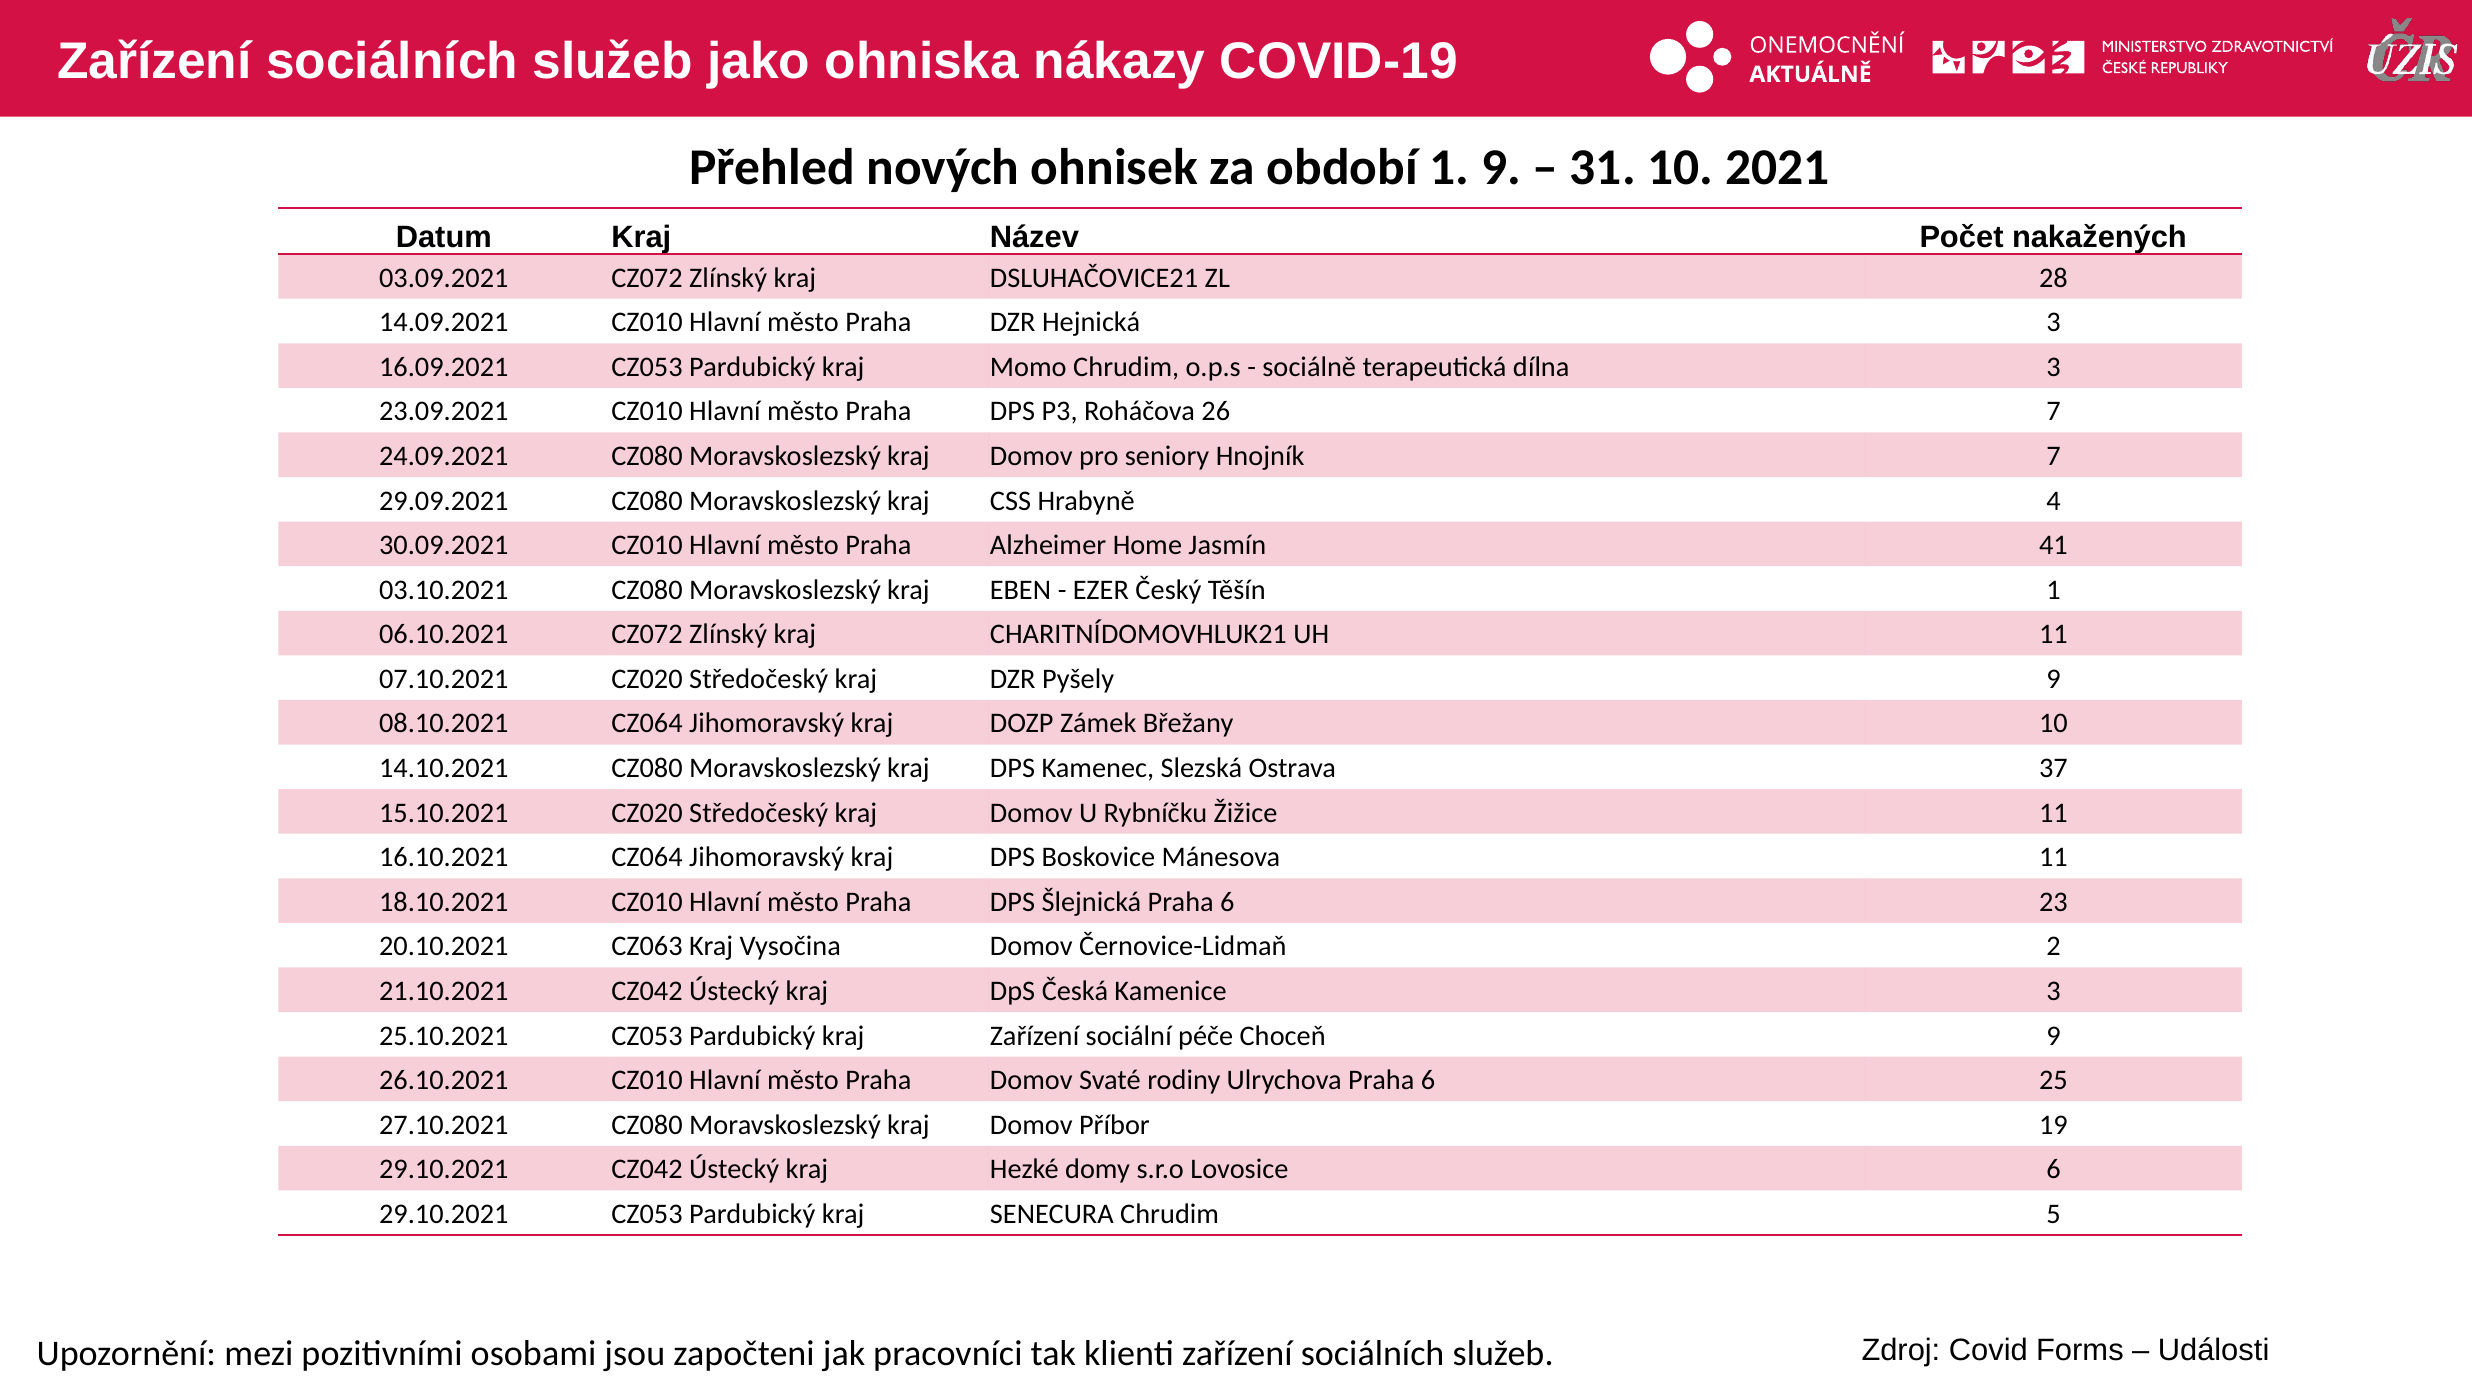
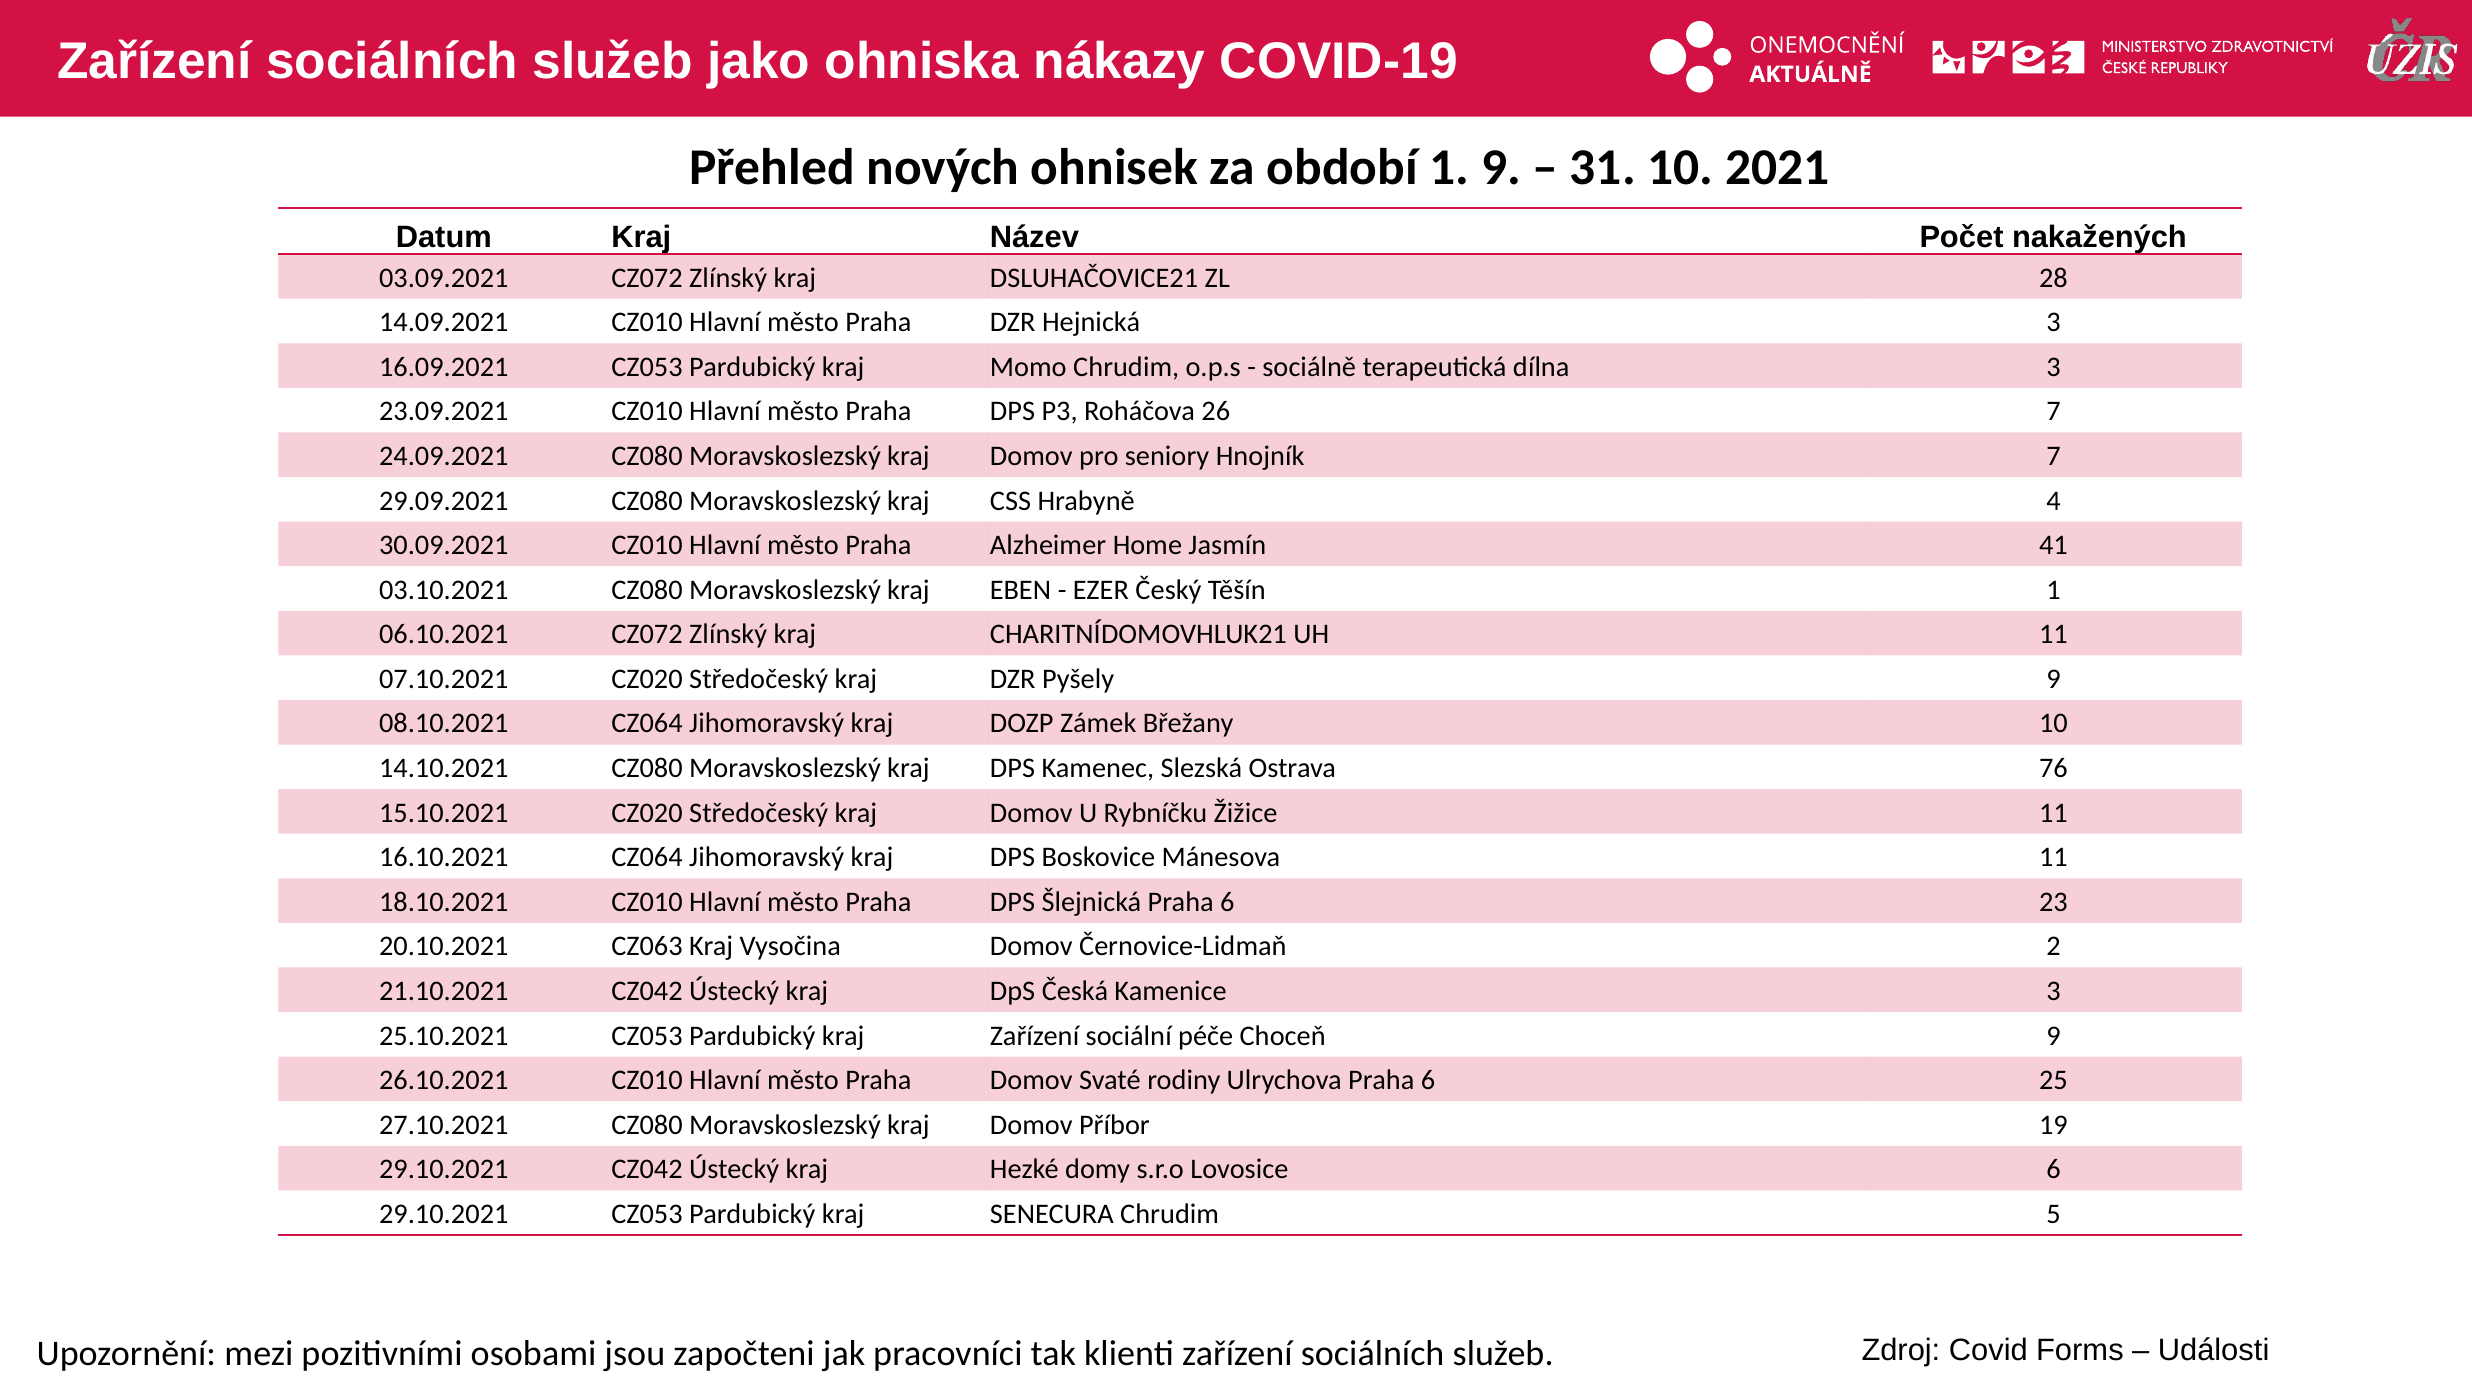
37: 37 -> 76 (2053, 768)
